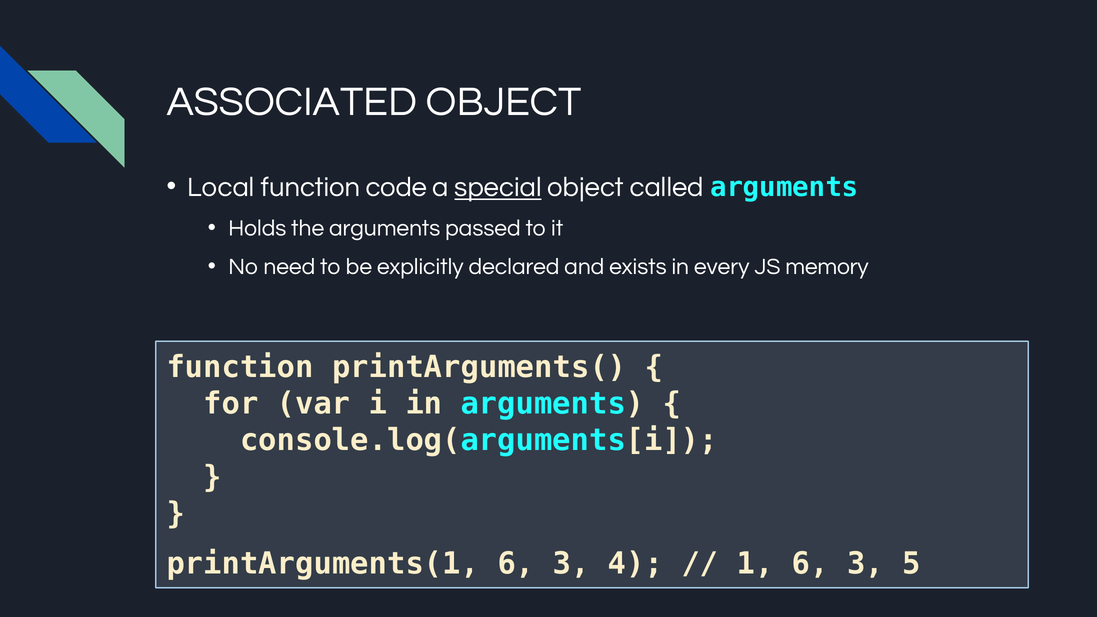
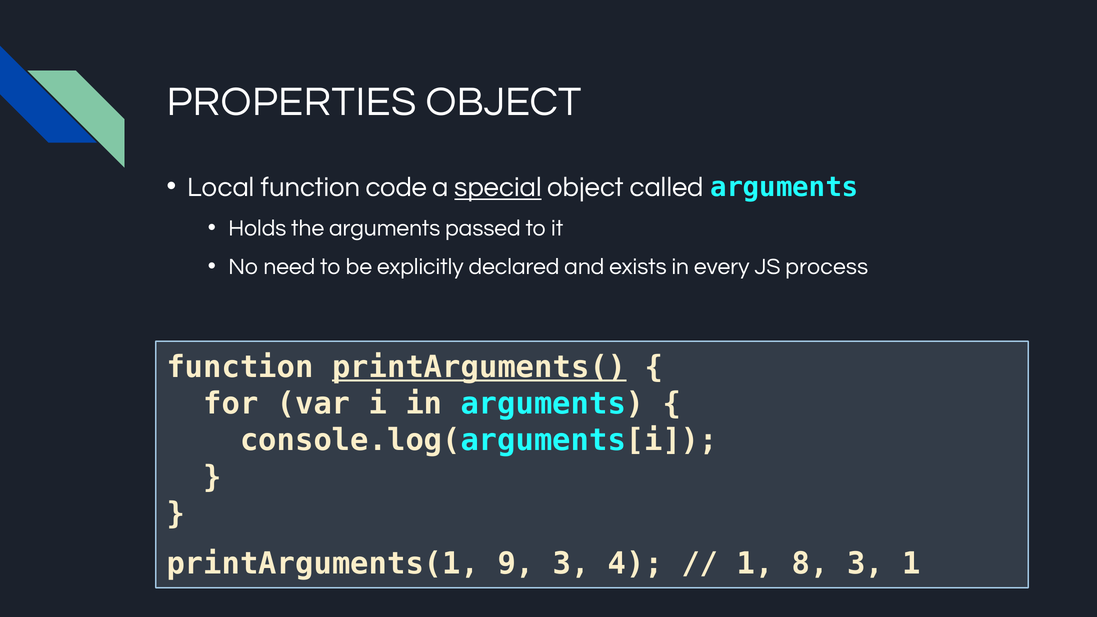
ASSOCIATED: ASSOCIATED -> PROPERTIES (292, 102)
memory: memory -> process (827, 267)
printArguments( underline: none -> present (479, 367)
printArguments(1 6: 6 -> 9 (516, 564)
1 6: 6 -> 8 (810, 564)
3 5: 5 -> 1 (911, 564)
